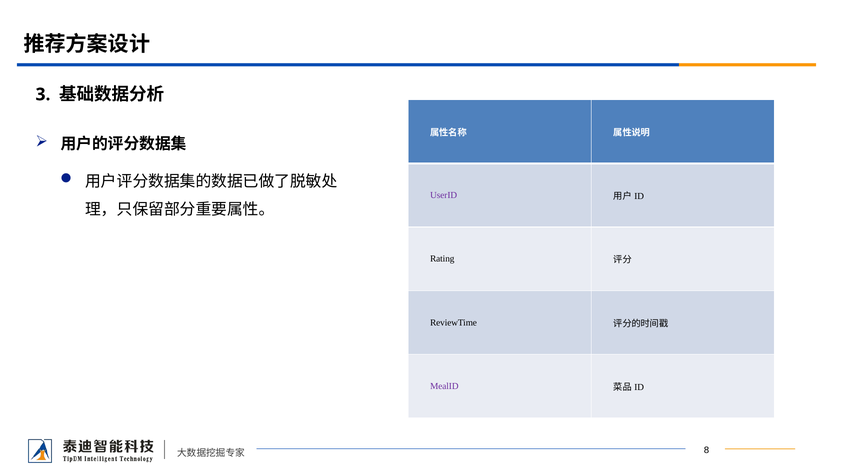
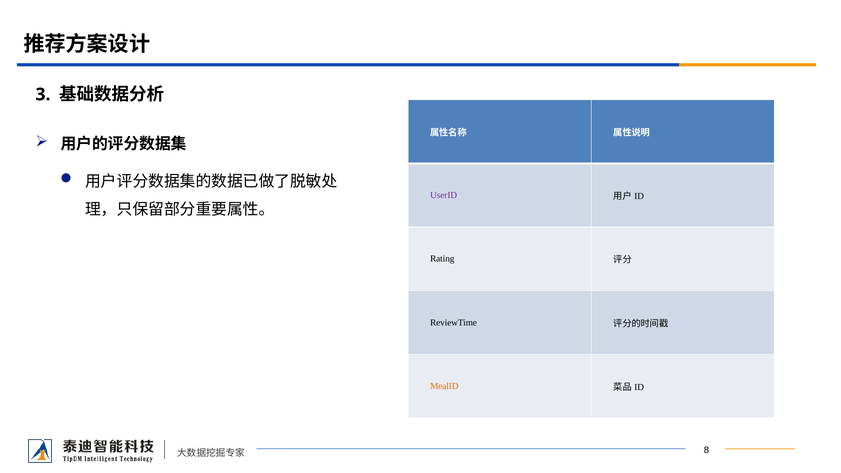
MealID colour: purple -> orange (444, 386)
